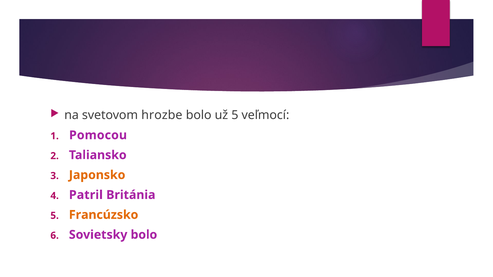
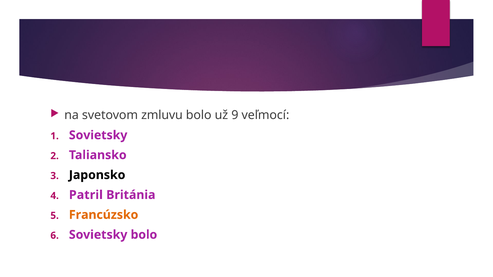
hrozbe: hrozbe -> zmluvu (162, 115)
už 5: 5 -> 9 (235, 115)
Pomocou: Pomocou -> Sovietsky (98, 135)
Japonsko colour: orange -> black (97, 175)
